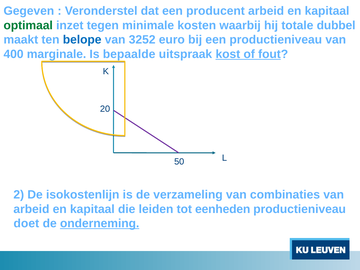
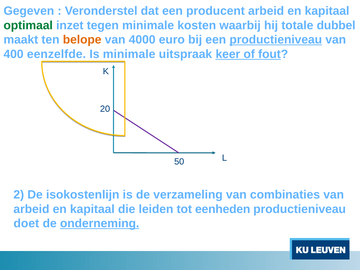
belope colour: blue -> orange (82, 40)
3252: 3252 -> 4000 (142, 40)
productieniveau underline: none -> present (276, 40)
marginale: marginale -> eenzelfde (56, 54)
Is bepaalde: bepaalde -> minimale (129, 54)
kost: kost -> keer (228, 54)
